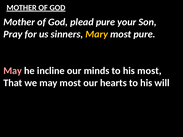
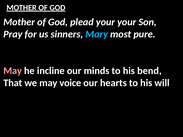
plead pure: pure -> your (105, 22)
Mary colour: yellow -> light blue (97, 34)
his most: most -> bend (149, 71)
may most: most -> voice (70, 83)
